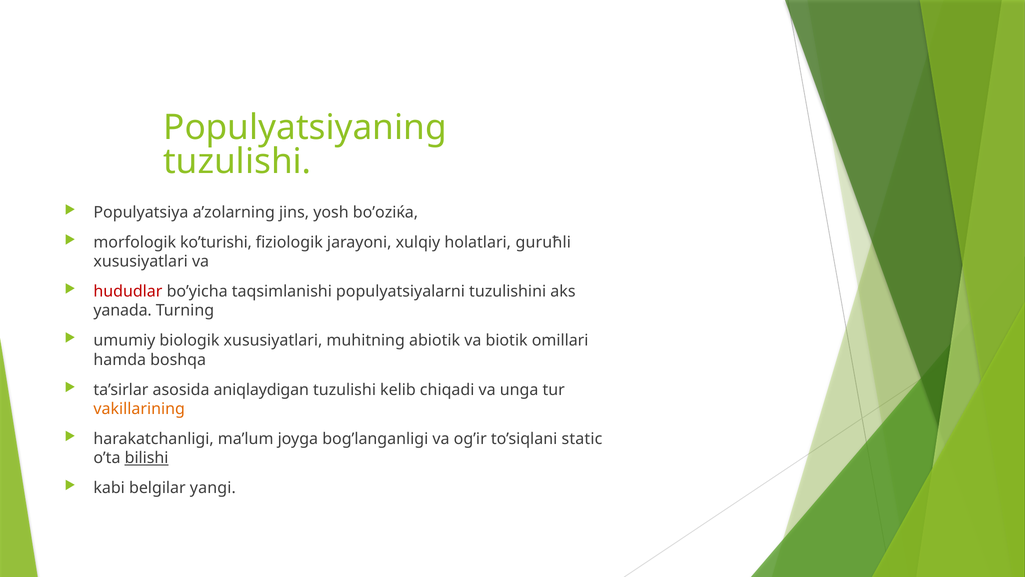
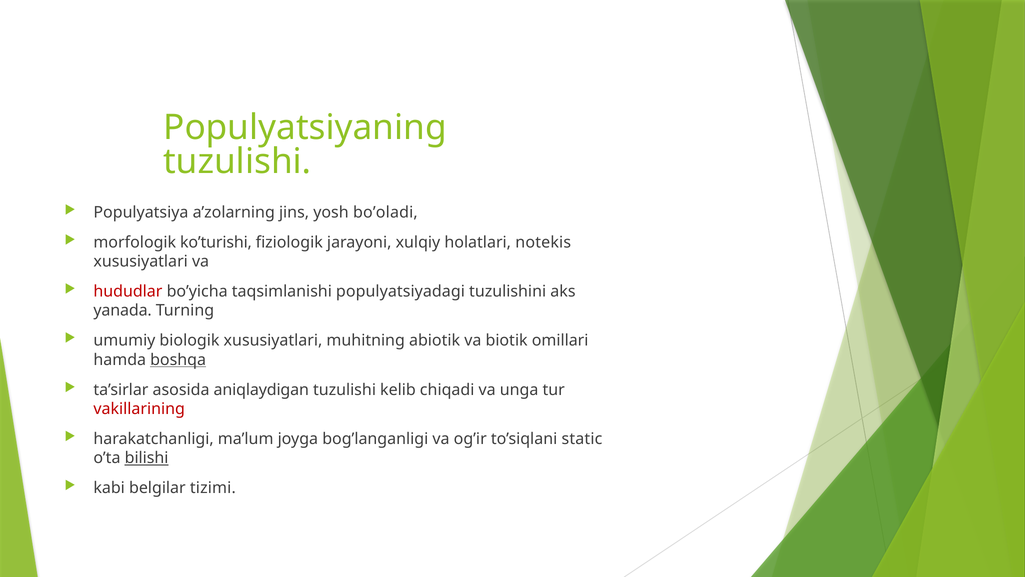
bo’oziќa: bo’oziќa -> bo’oladi (385, 212)
guruћli: guruћli -> notekis (543, 242)
populyatsiyalarni: populyatsiyalarni -> populyatsiyadagi (400, 291)
boshqa underline: none -> present (178, 360)
vakillarining colour: orange -> red (139, 409)
yangi: yangi -> tizimi (213, 488)
